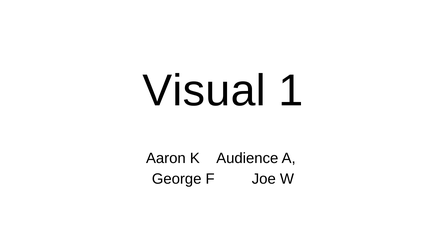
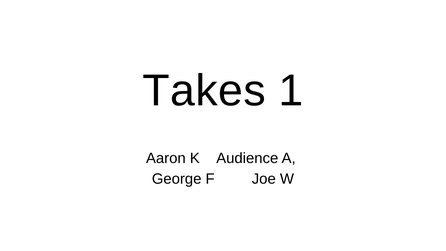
Visual: Visual -> Takes (204, 91)
